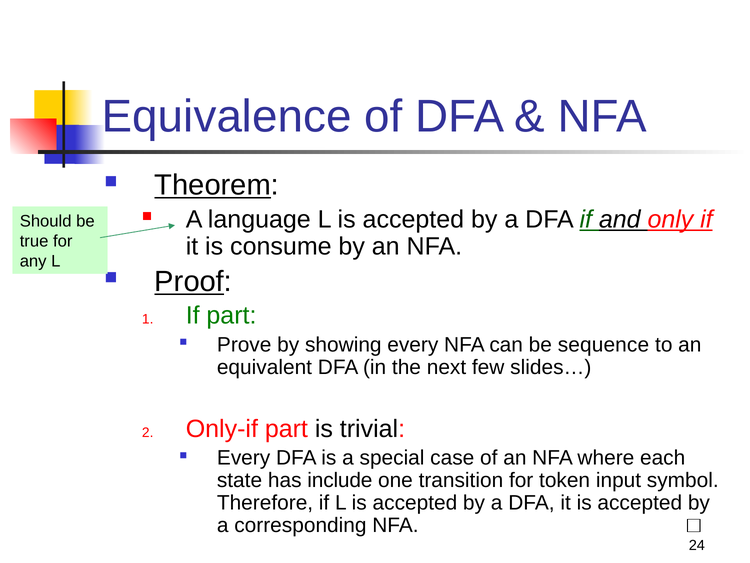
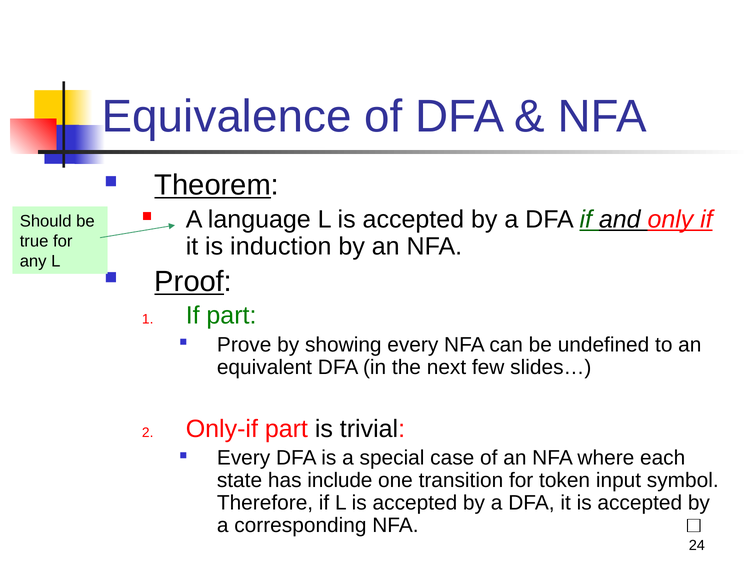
consume: consume -> induction (281, 246)
sequence: sequence -> undefined (604, 344)
